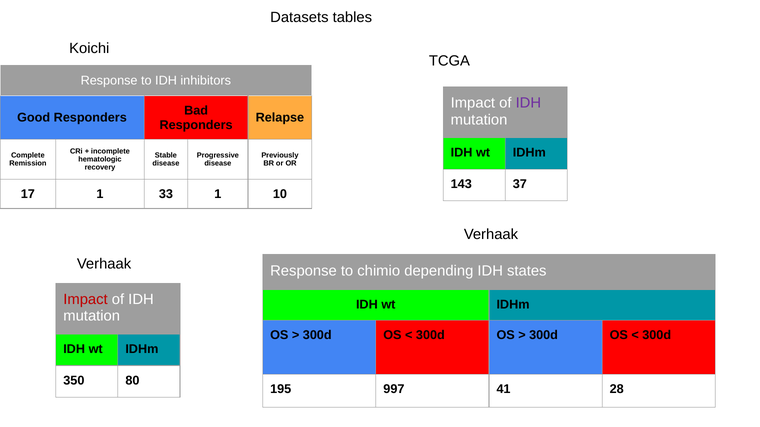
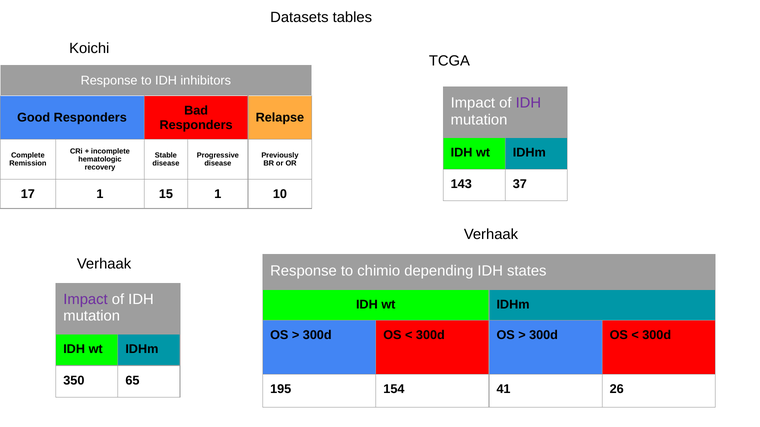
33: 33 -> 15 (166, 194)
Impact colour: red -> purple (86, 300)
80: 80 -> 65 (132, 381)
997: 997 -> 154 (394, 390)
28: 28 -> 26 (617, 390)
